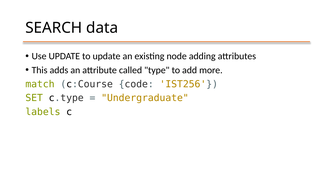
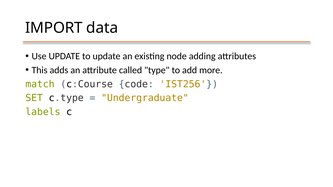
SEARCH: SEARCH -> IMPORT (54, 28)
